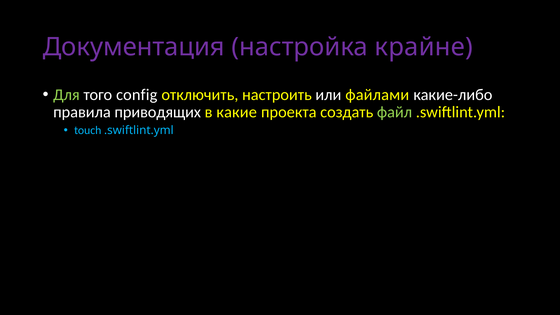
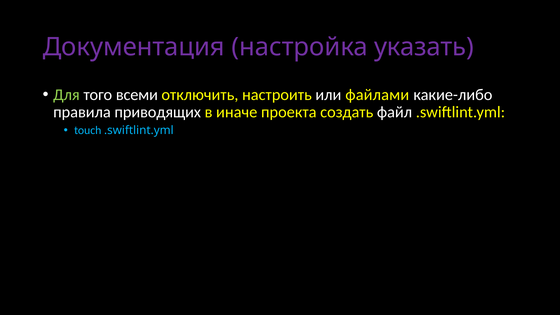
крайне: крайне -> указать (424, 47)
config: config -> всеми (137, 95)
какие: какие -> иначе (237, 112)
файл colour: light green -> white (395, 112)
